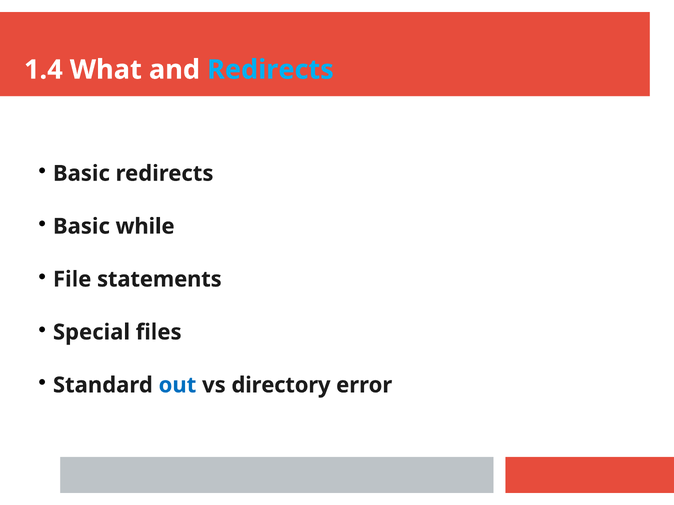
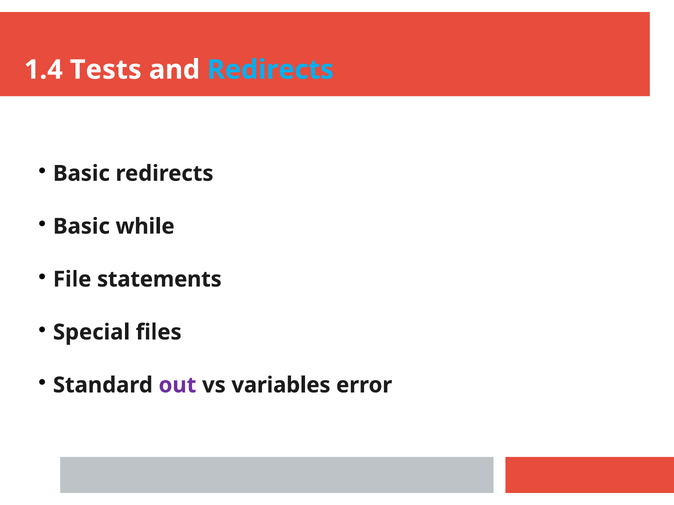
What: What -> Tests (106, 70)
out colour: blue -> purple (177, 385)
directory: directory -> variables (281, 385)
